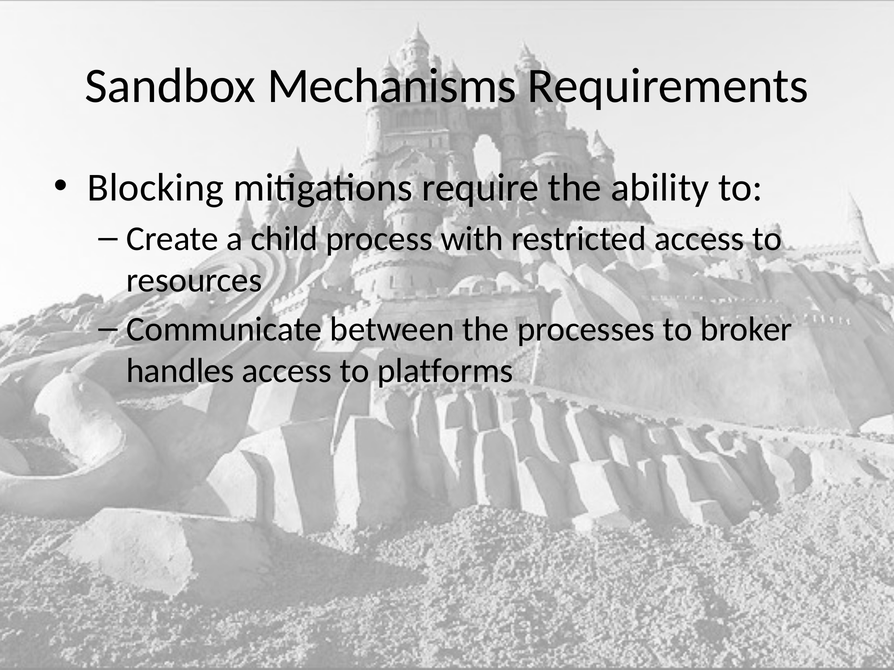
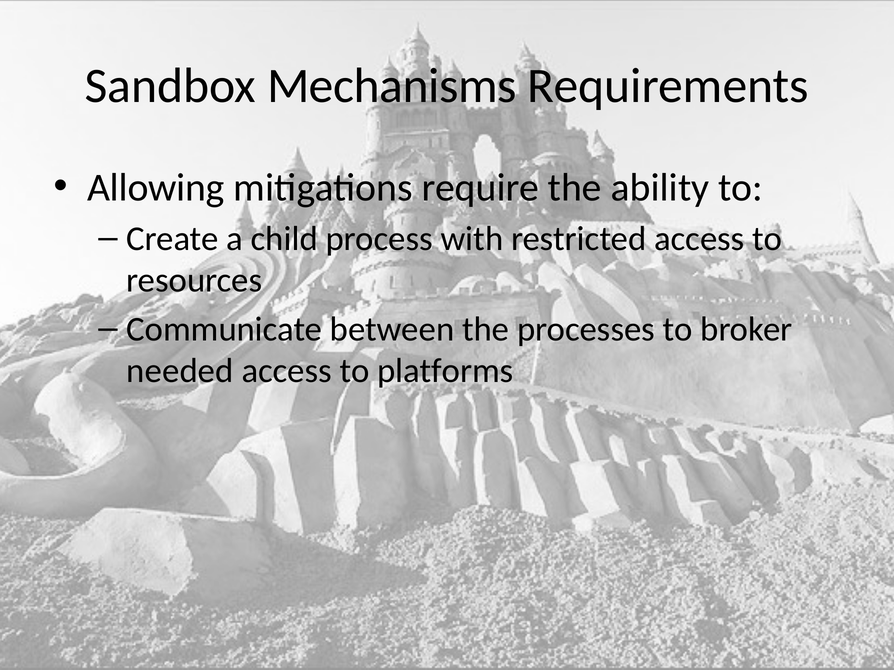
Blocking: Blocking -> Allowing (156, 188)
handles: handles -> needed (180, 371)
